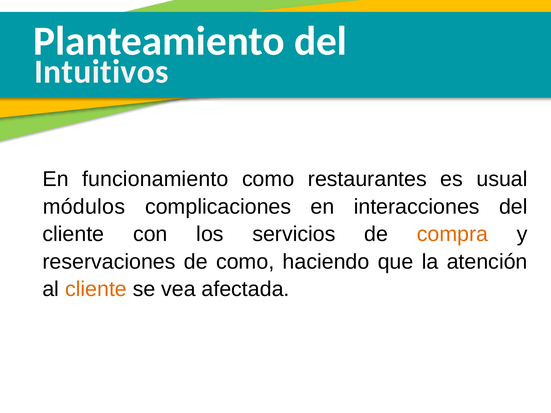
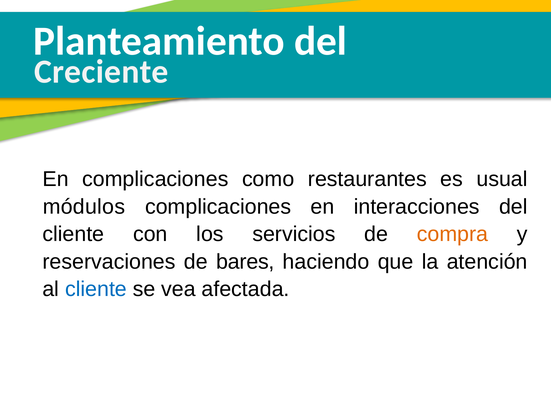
Intuitivos: Intuitivos -> Creciente (101, 72)
En funcionamiento: funcionamiento -> complicaciones (155, 179)
de como: como -> bares (245, 262)
cliente colour: orange -> blue (96, 289)
